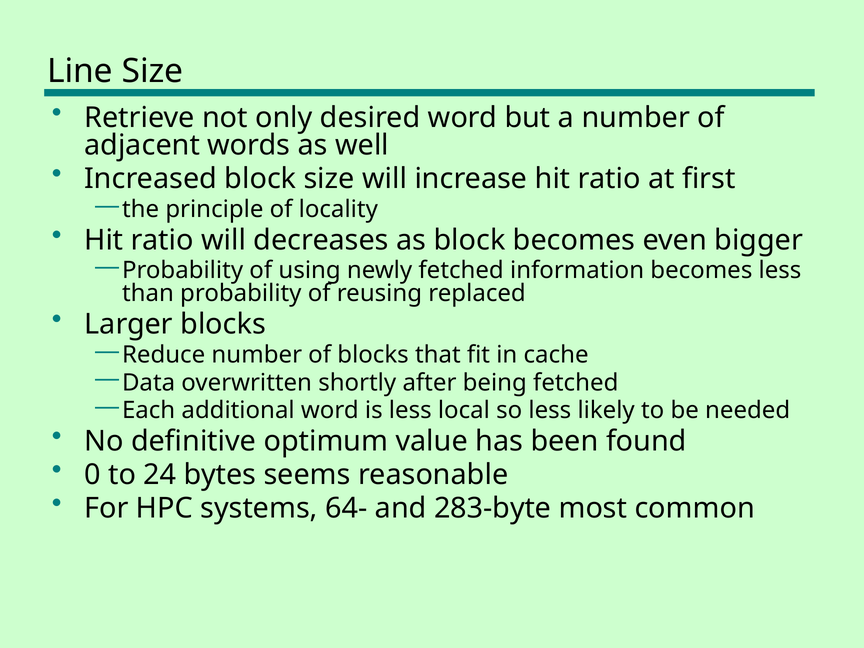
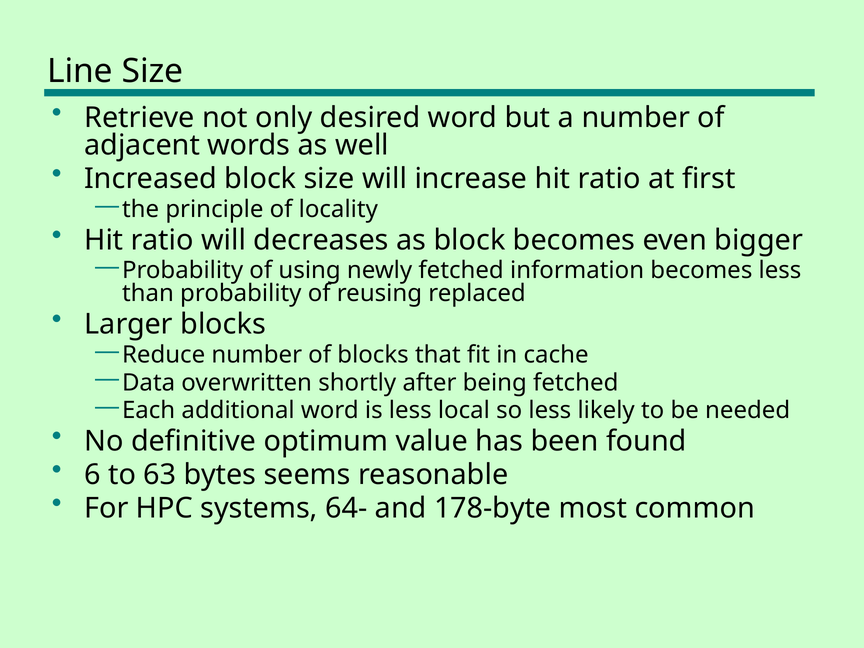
0: 0 -> 6 (92, 475)
24: 24 -> 63 (160, 475)
283-byte: 283-byte -> 178-byte (493, 508)
